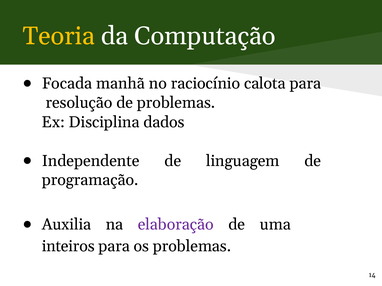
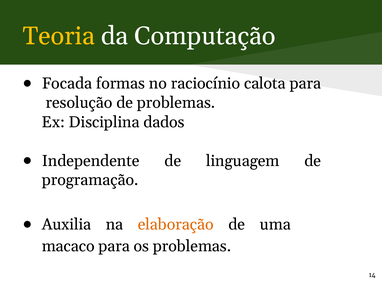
manhã: manhã -> formas (121, 84)
elaboração colour: purple -> orange (176, 225)
inteiros: inteiros -> macaco (68, 247)
